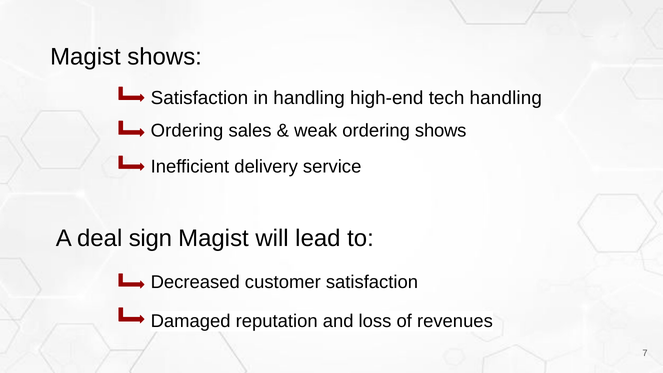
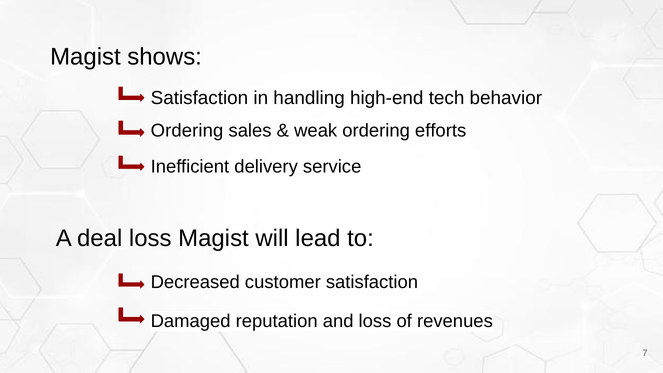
tech handling: handling -> behavior (506, 98)
ordering shows: shows -> efforts (441, 131)
deal sign: sign -> loss (150, 238)
